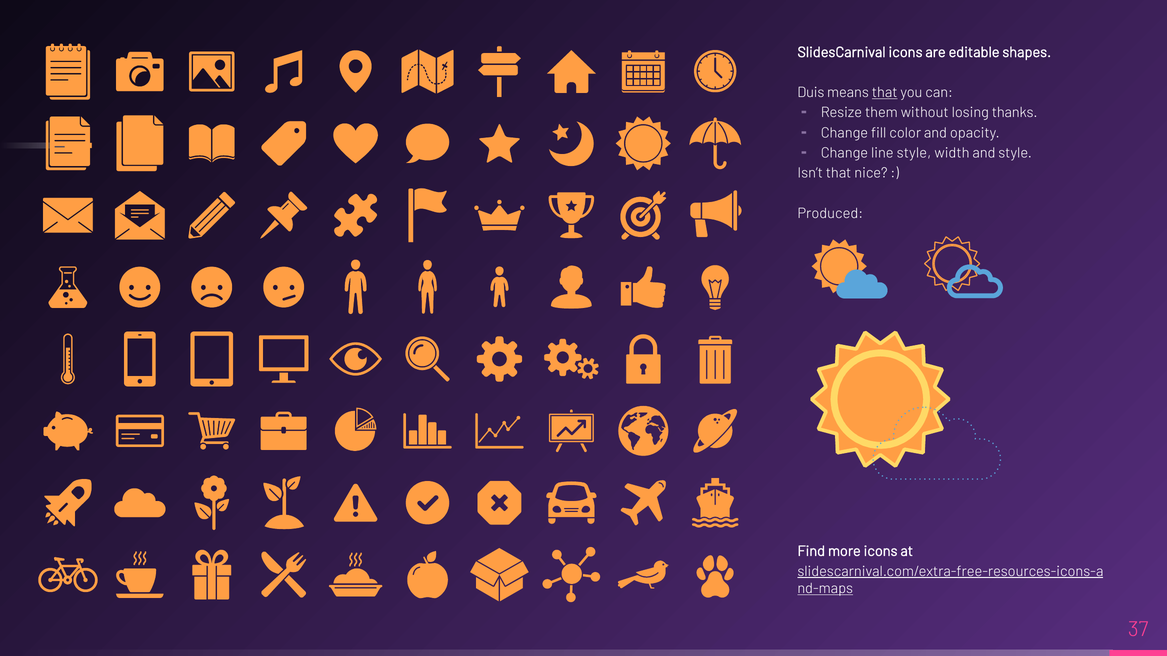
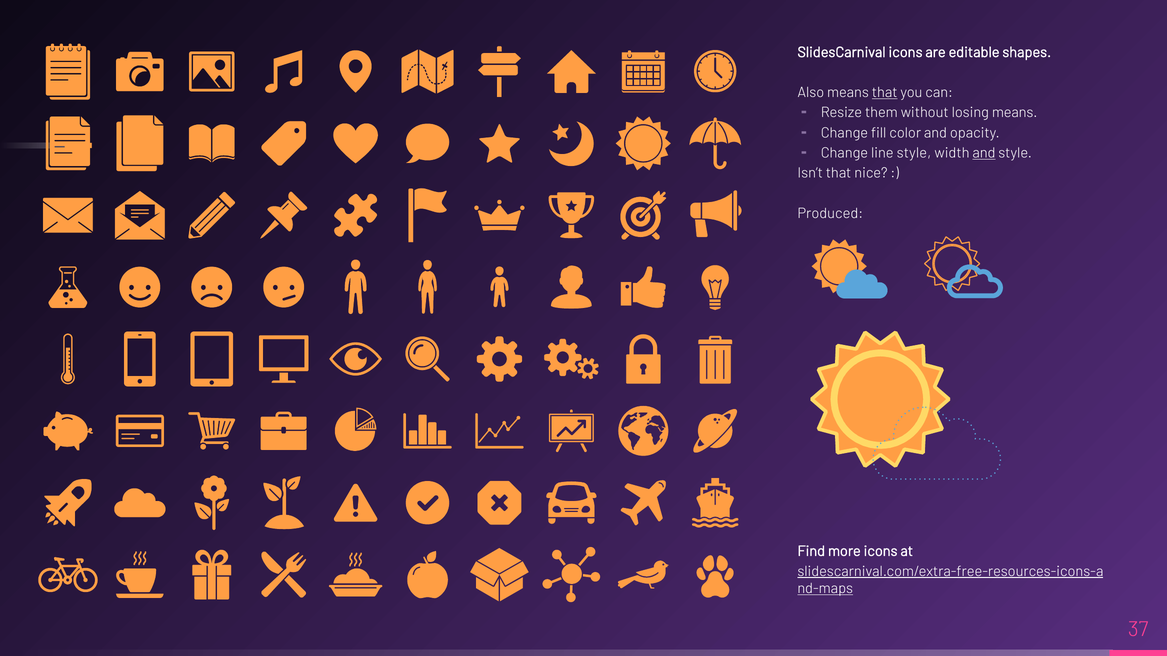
Duis: Duis -> Also (811, 93)
losing thanks: thanks -> means (1015, 113)
and underline: none -> present (984, 153)
